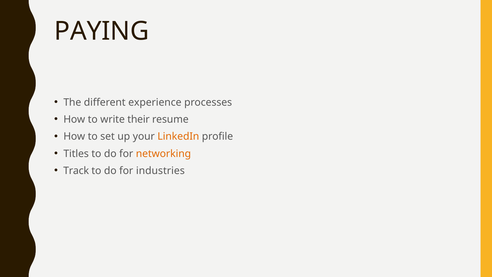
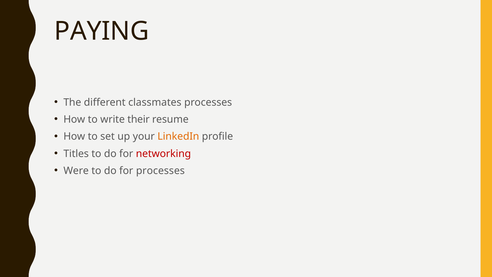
experience: experience -> classmates (155, 102)
networking colour: orange -> red (163, 154)
Track: Track -> Were (76, 171)
for industries: industries -> processes (160, 171)
